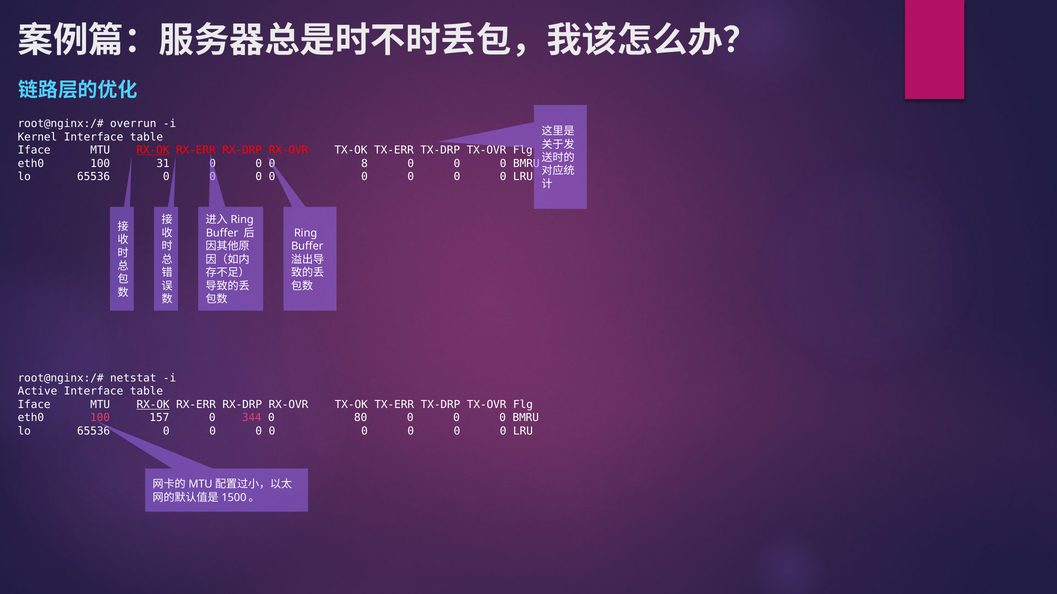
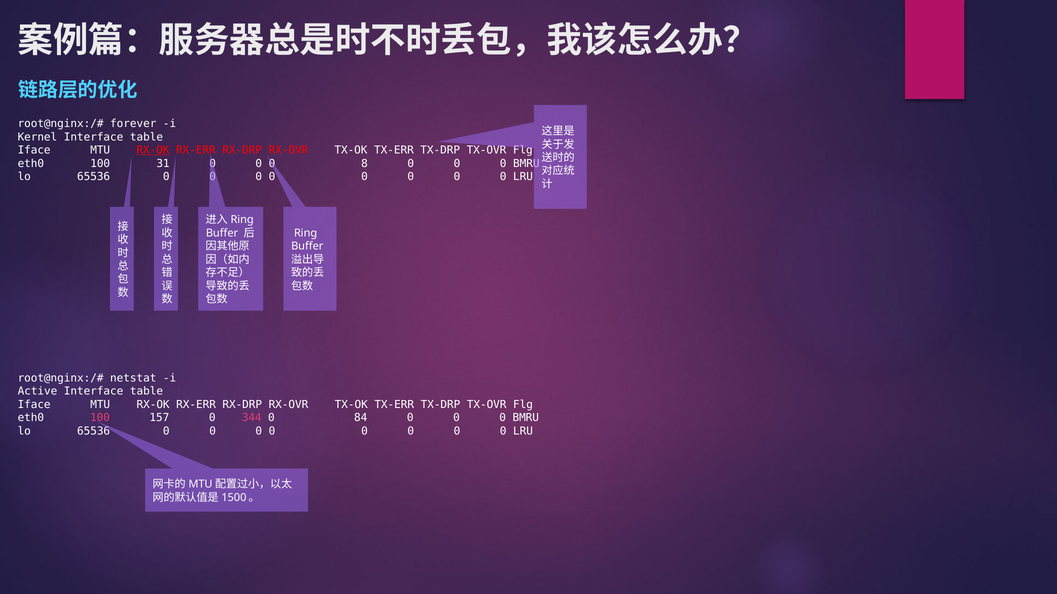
overrun: overrun -> forever (133, 124)
RX-OK underline: present -> none (153, 405)
80: 80 -> 84 (361, 418)
